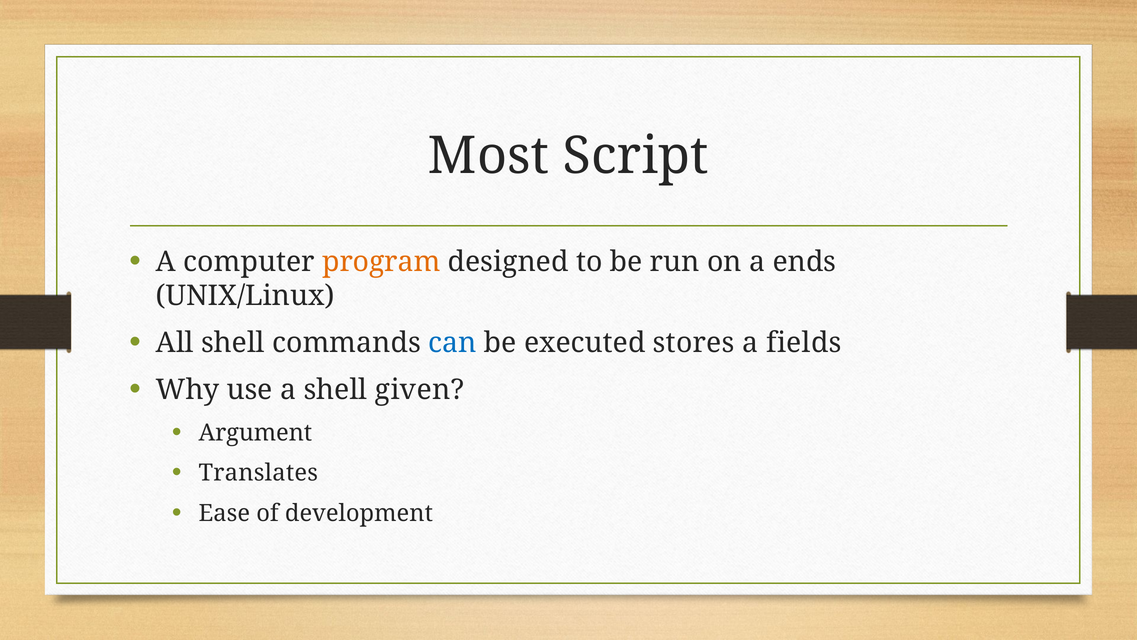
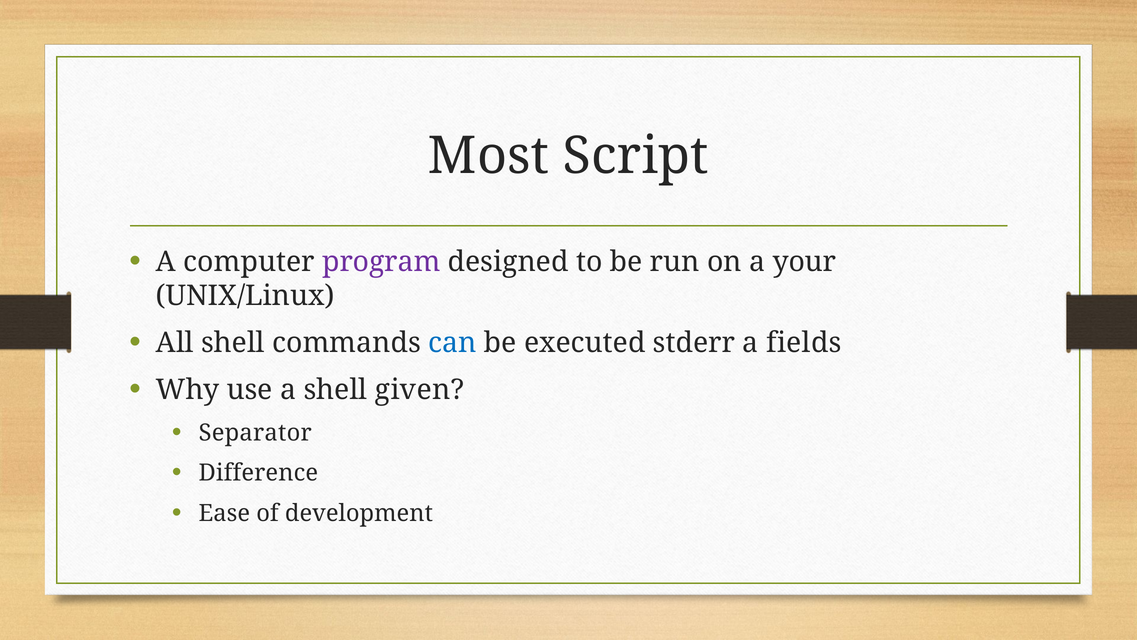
program colour: orange -> purple (381, 262)
ends: ends -> your (804, 262)
stores: stores -> stderr (694, 343)
Argument: Argument -> Separator (255, 433)
Translates: Translates -> Difference (258, 473)
